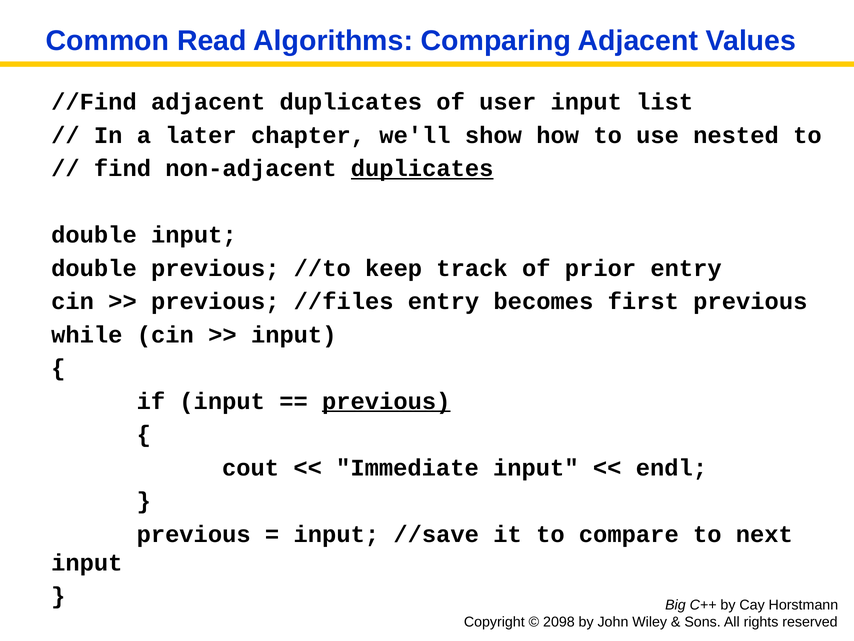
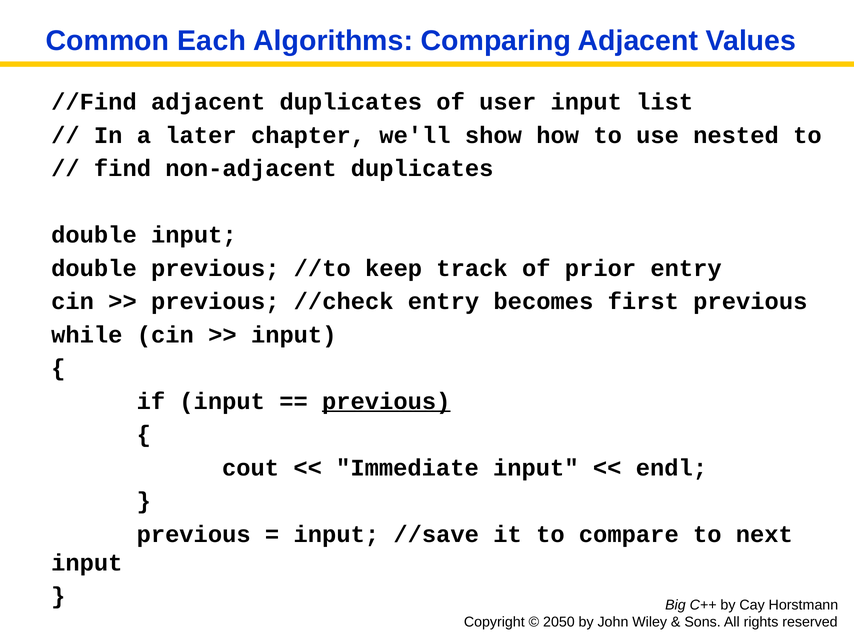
Read: Read -> Each (212, 41)
duplicates underline: present -> none (422, 168)
//files: //files -> //check (344, 301)
2098: 2098 -> 2050 (559, 622)
